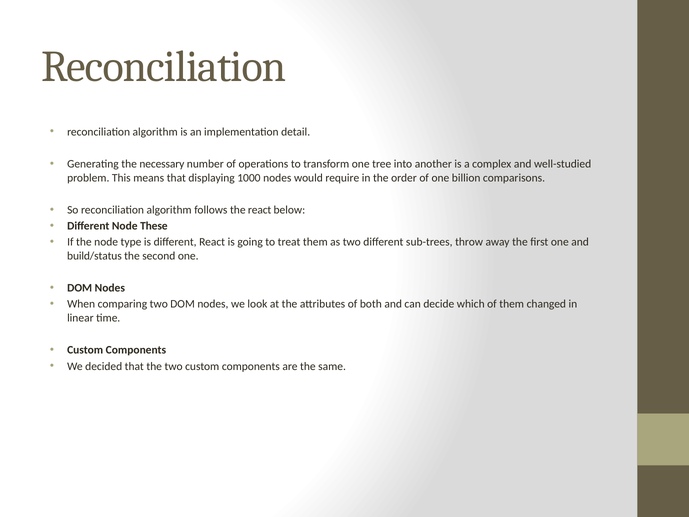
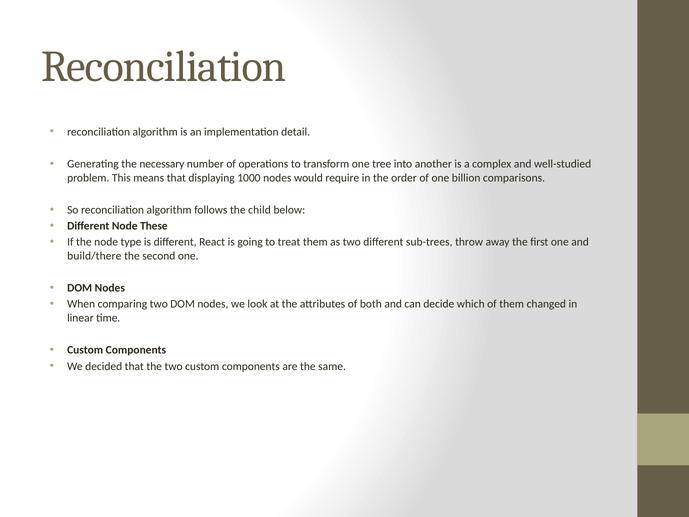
the react: react -> child (260, 210)
build/status: build/status -> build/there (94, 256)
